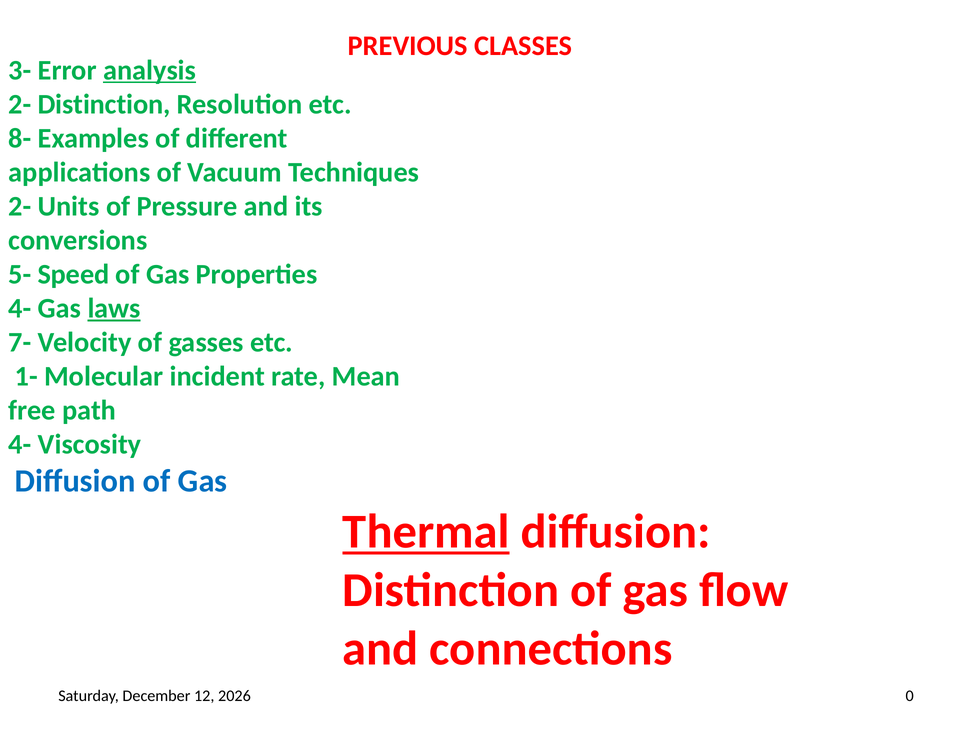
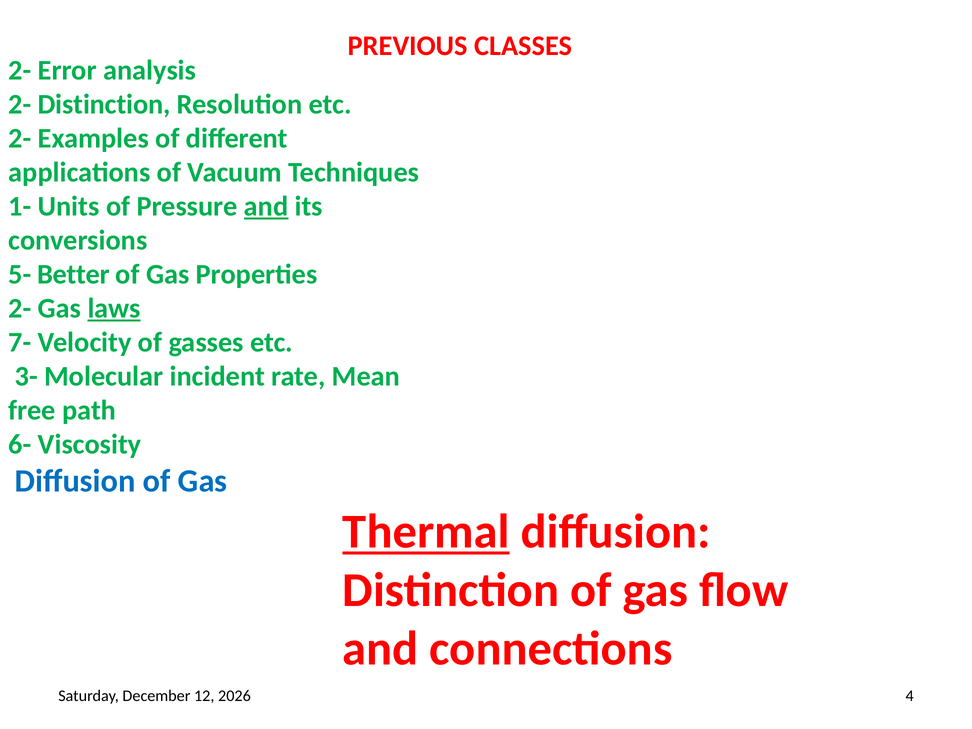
3-: 3- -> 2- (20, 70)
analysis underline: present -> none (150, 70)
8-: 8- -> 2- (20, 138)
2-: 2- -> 1- (20, 206)
and underline: none -> present (266, 206)
Speed: Speed -> Better (74, 274)
4-: 4- -> 2- (20, 308)
1-: 1- -> 3- (26, 376)
4-: 4- -> 6- (20, 444)
0: 0 -> 4 (910, 696)
